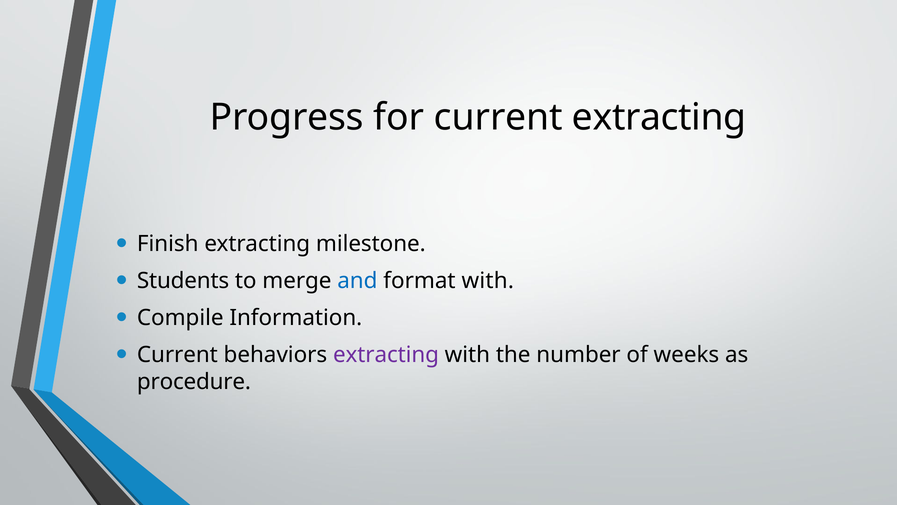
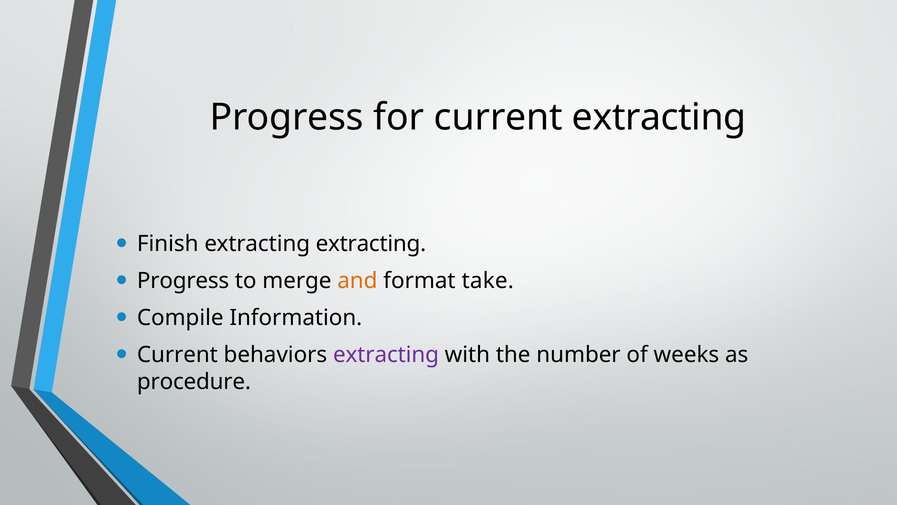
extracting milestone: milestone -> extracting (371, 244)
Students: Students -> Progress (183, 281)
and colour: blue -> orange (357, 281)
format with: with -> take (488, 281)
